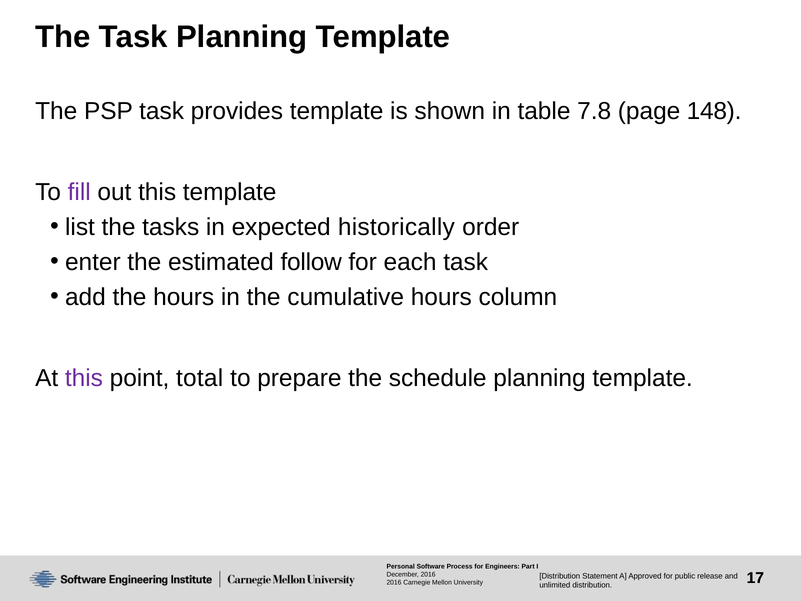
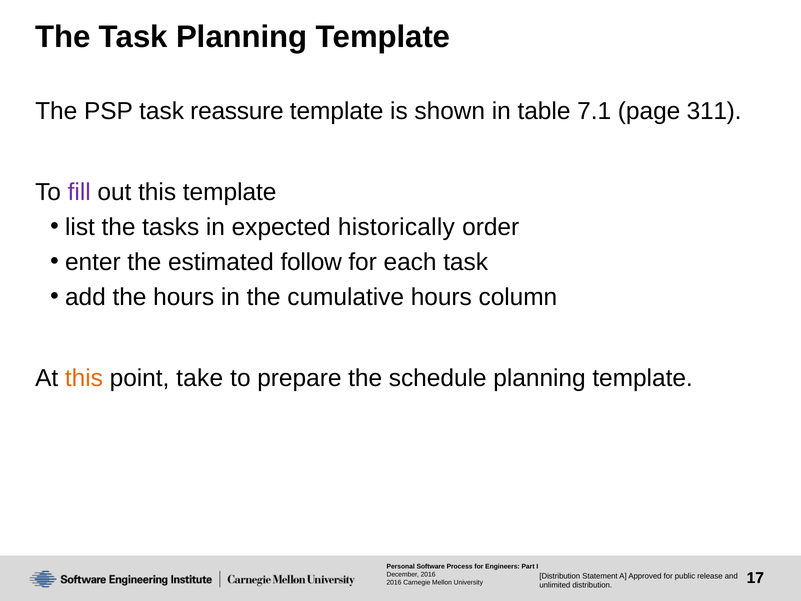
provides: provides -> reassure (237, 111)
7.8: 7.8 -> 7.1 (594, 111)
148: 148 -> 311 (714, 111)
this colour: purple -> orange (84, 378)
total: total -> take (200, 378)
